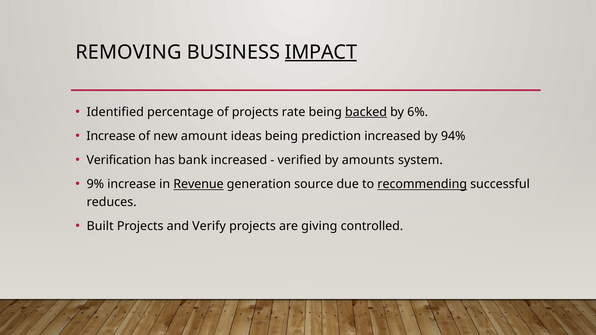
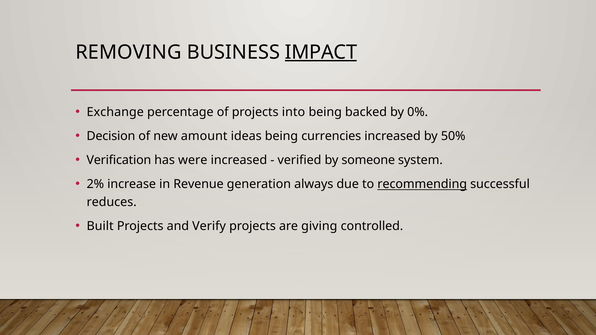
Identified: Identified -> Exchange (115, 112)
rate: rate -> into (294, 112)
backed underline: present -> none (366, 112)
6%: 6% -> 0% (418, 112)
Increase: Increase -> Decision (111, 136)
prediction: prediction -> currencies (331, 136)
94%: 94% -> 50% (453, 136)
bank: bank -> were (193, 160)
amounts: amounts -> someone (368, 160)
9%: 9% -> 2% (95, 184)
Revenue underline: present -> none (198, 184)
source: source -> always (314, 184)
